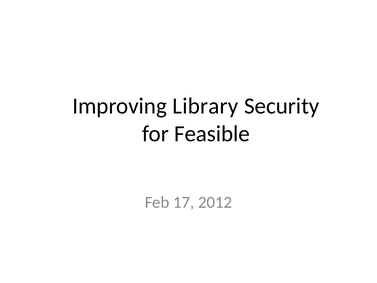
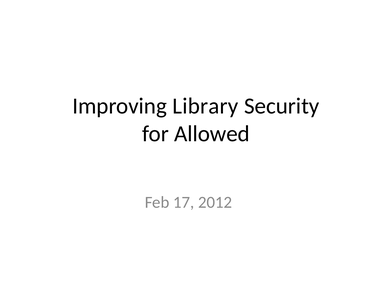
Feasible: Feasible -> Allowed (212, 134)
